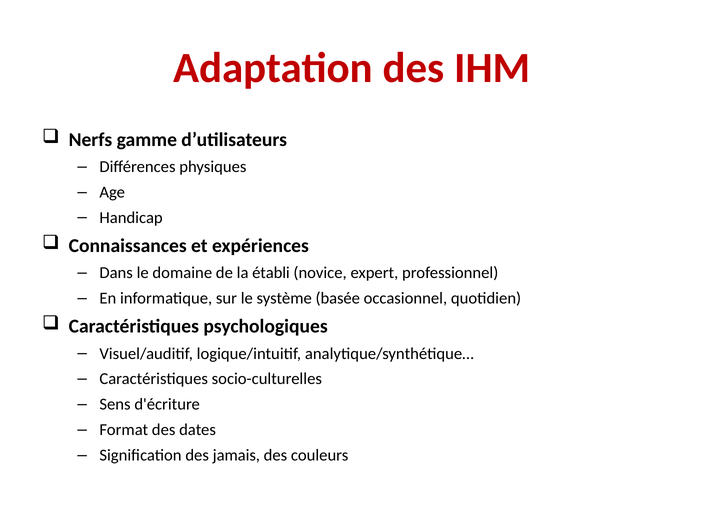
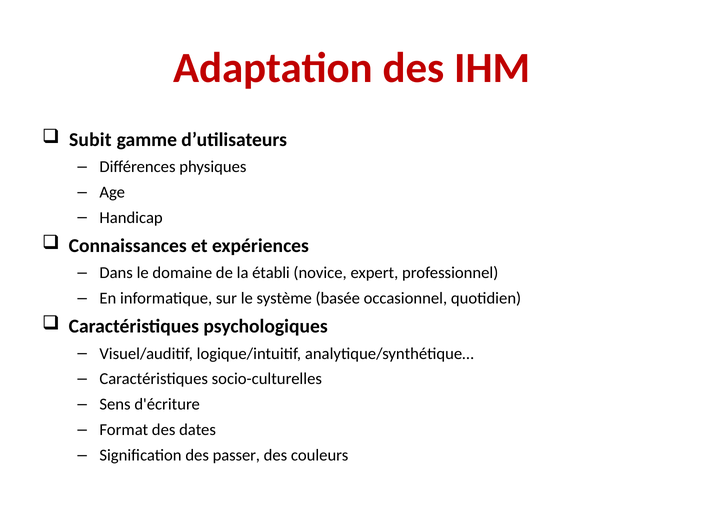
Nerfs: Nerfs -> Subit (90, 140)
jamais: jamais -> passer (236, 455)
